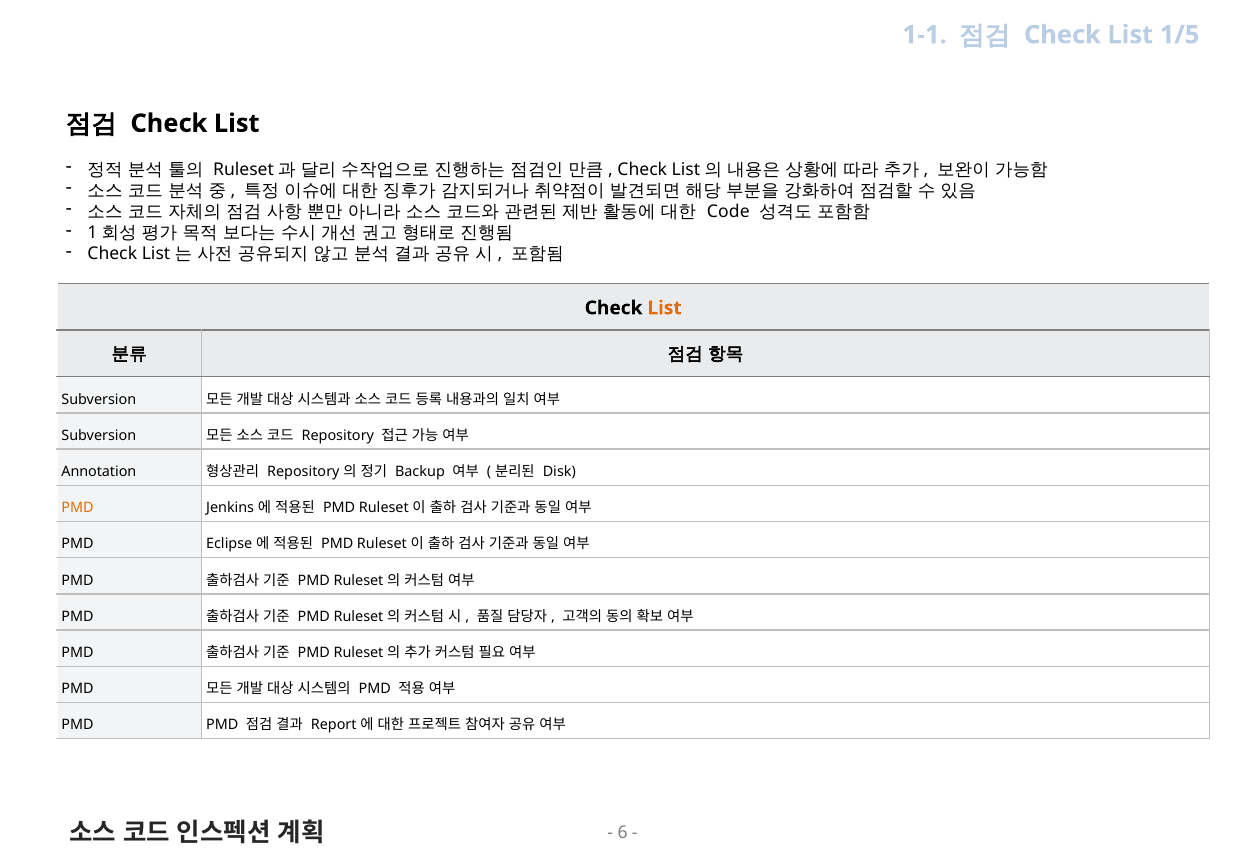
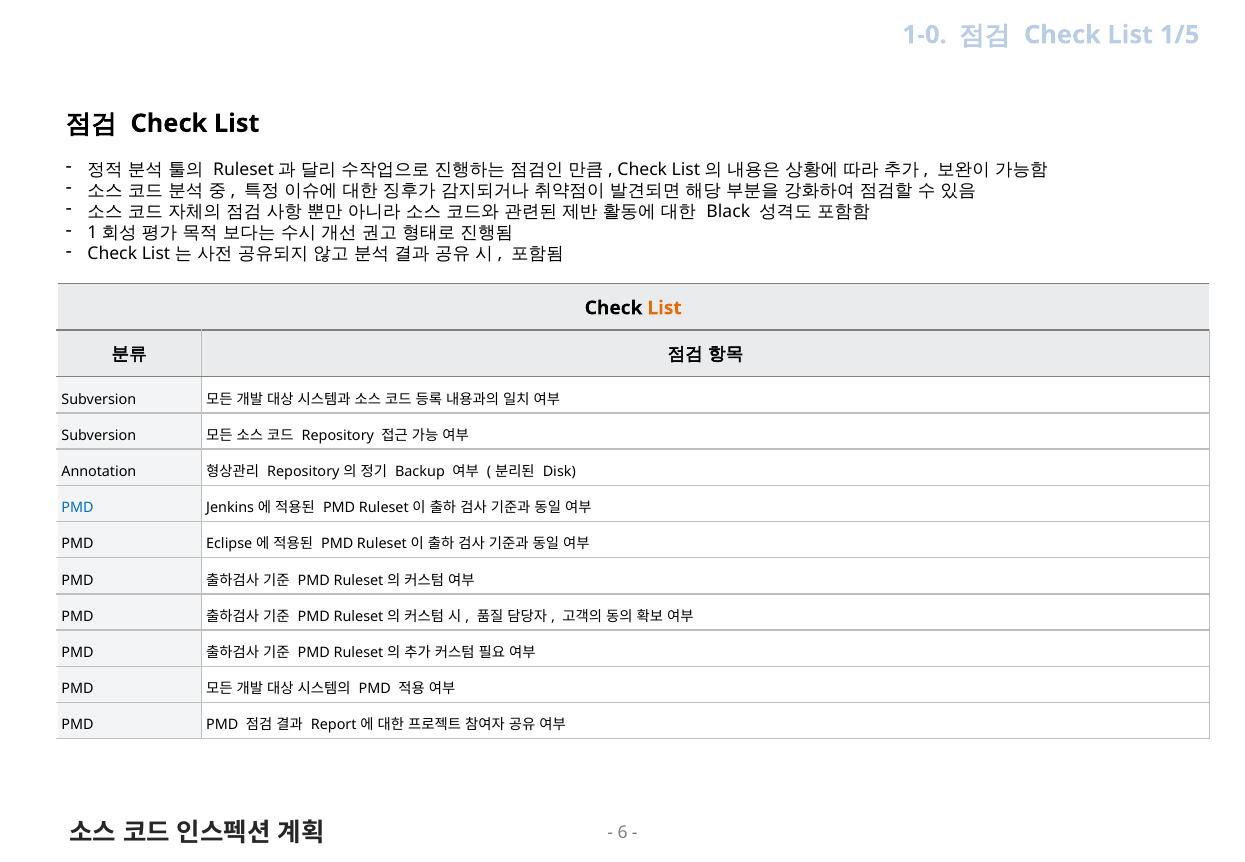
1-1: 1-1 -> 1-0 (925, 35)
Code: Code -> Black (728, 212)
PMD colour: orange -> blue (77, 508)
